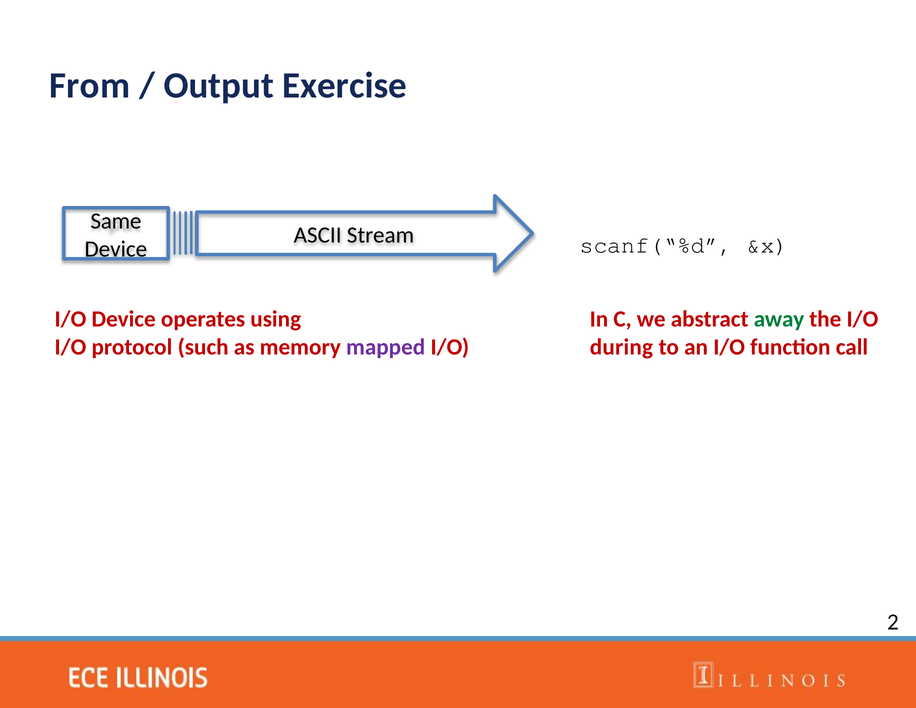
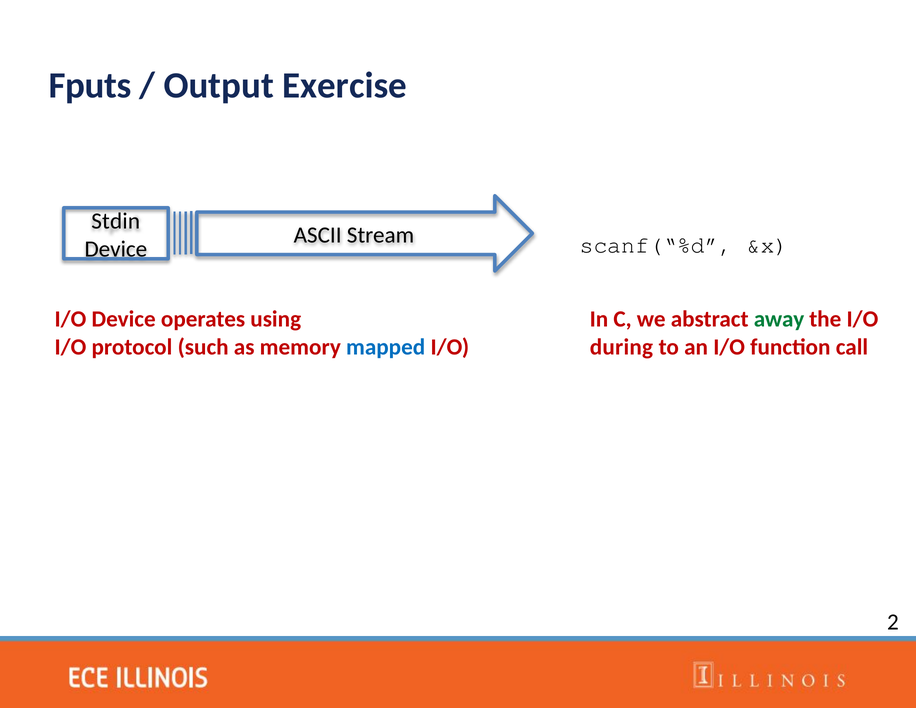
From: From -> Fputs (90, 85)
Same: Same -> Stdin (116, 221)
mapped colour: purple -> blue (386, 347)
